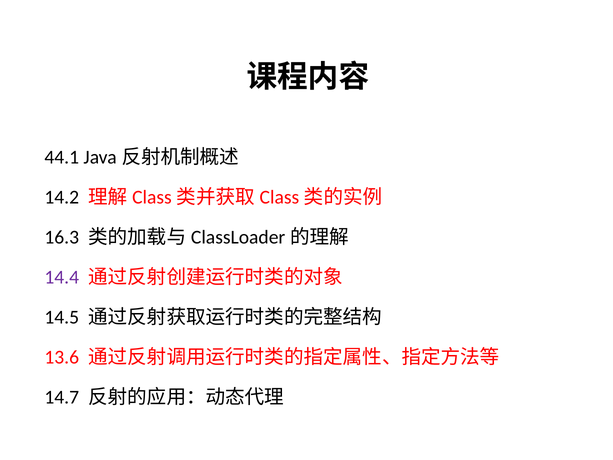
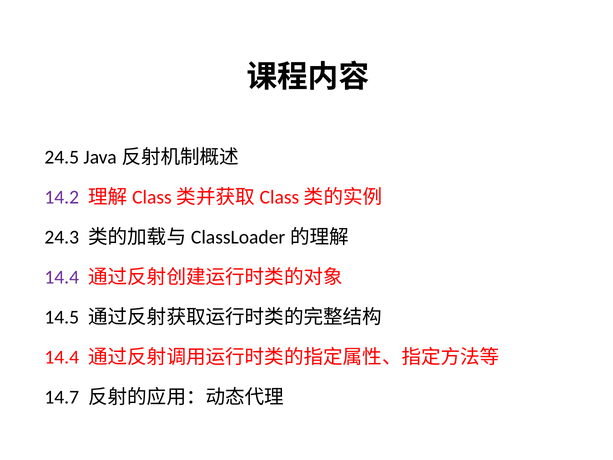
44.1: 44.1 -> 24.5 (62, 157)
14.2 colour: black -> purple (62, 197)
16.3: 16.3 -> 24.3 (62, 237)
13.6: 13.6 -> 14.4 (62, 357)
